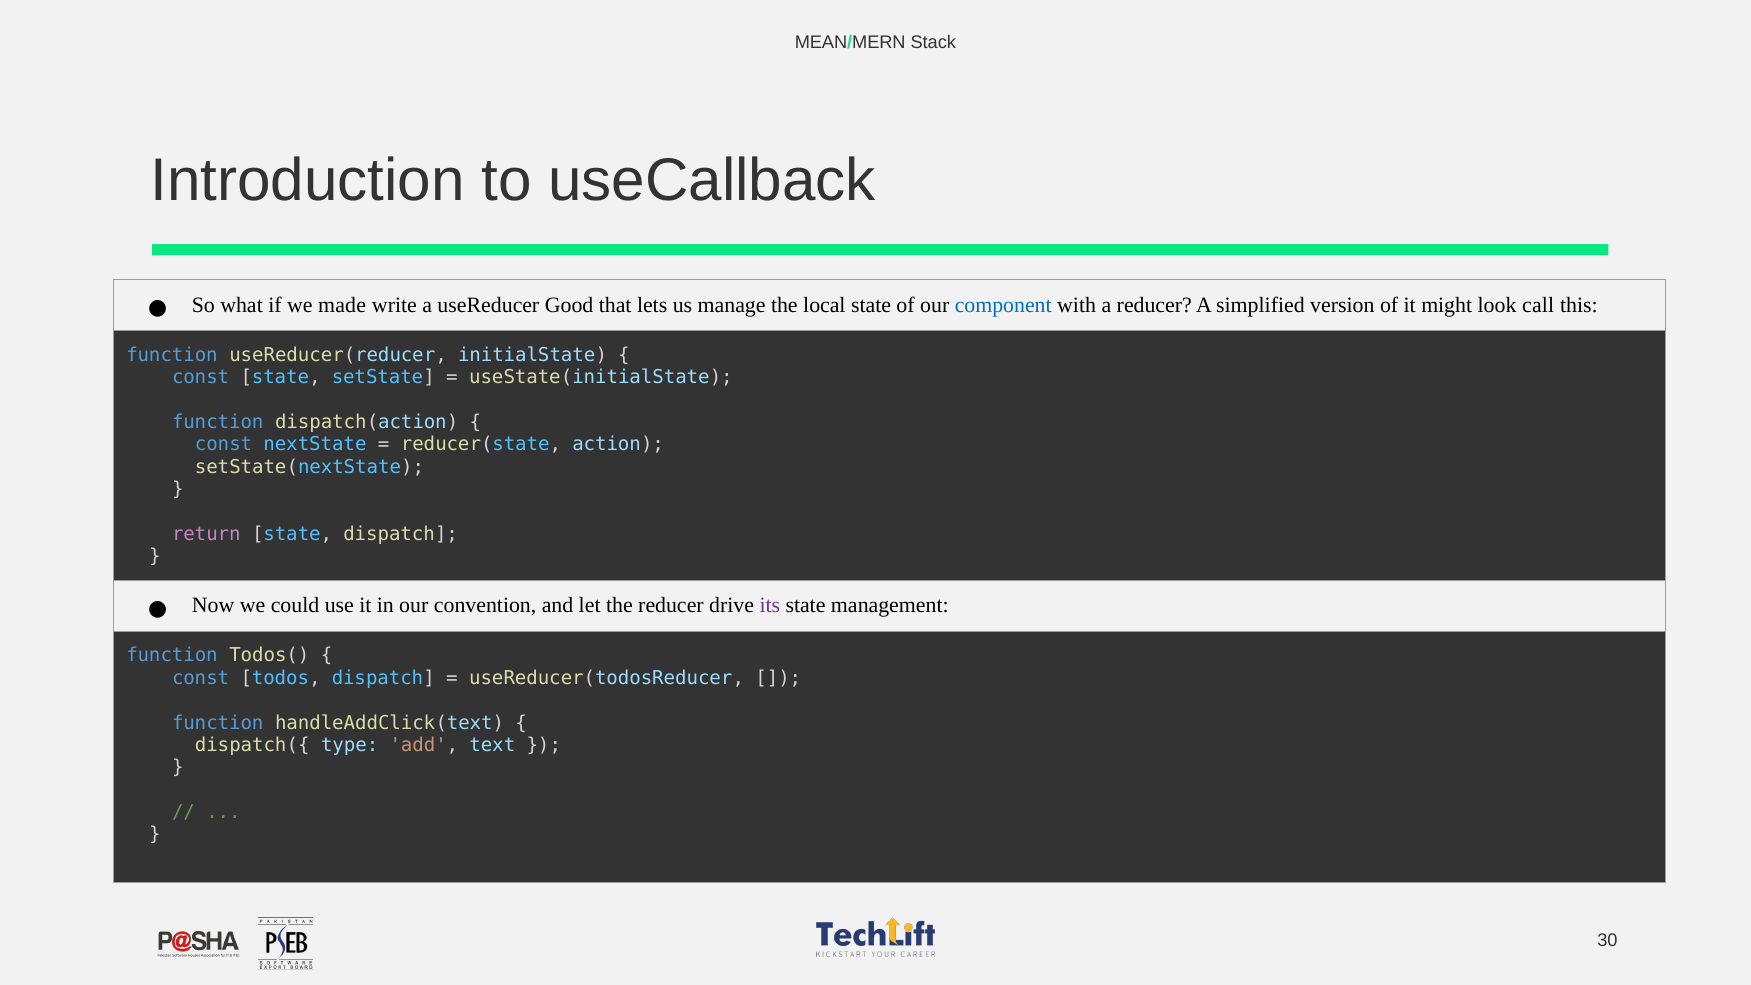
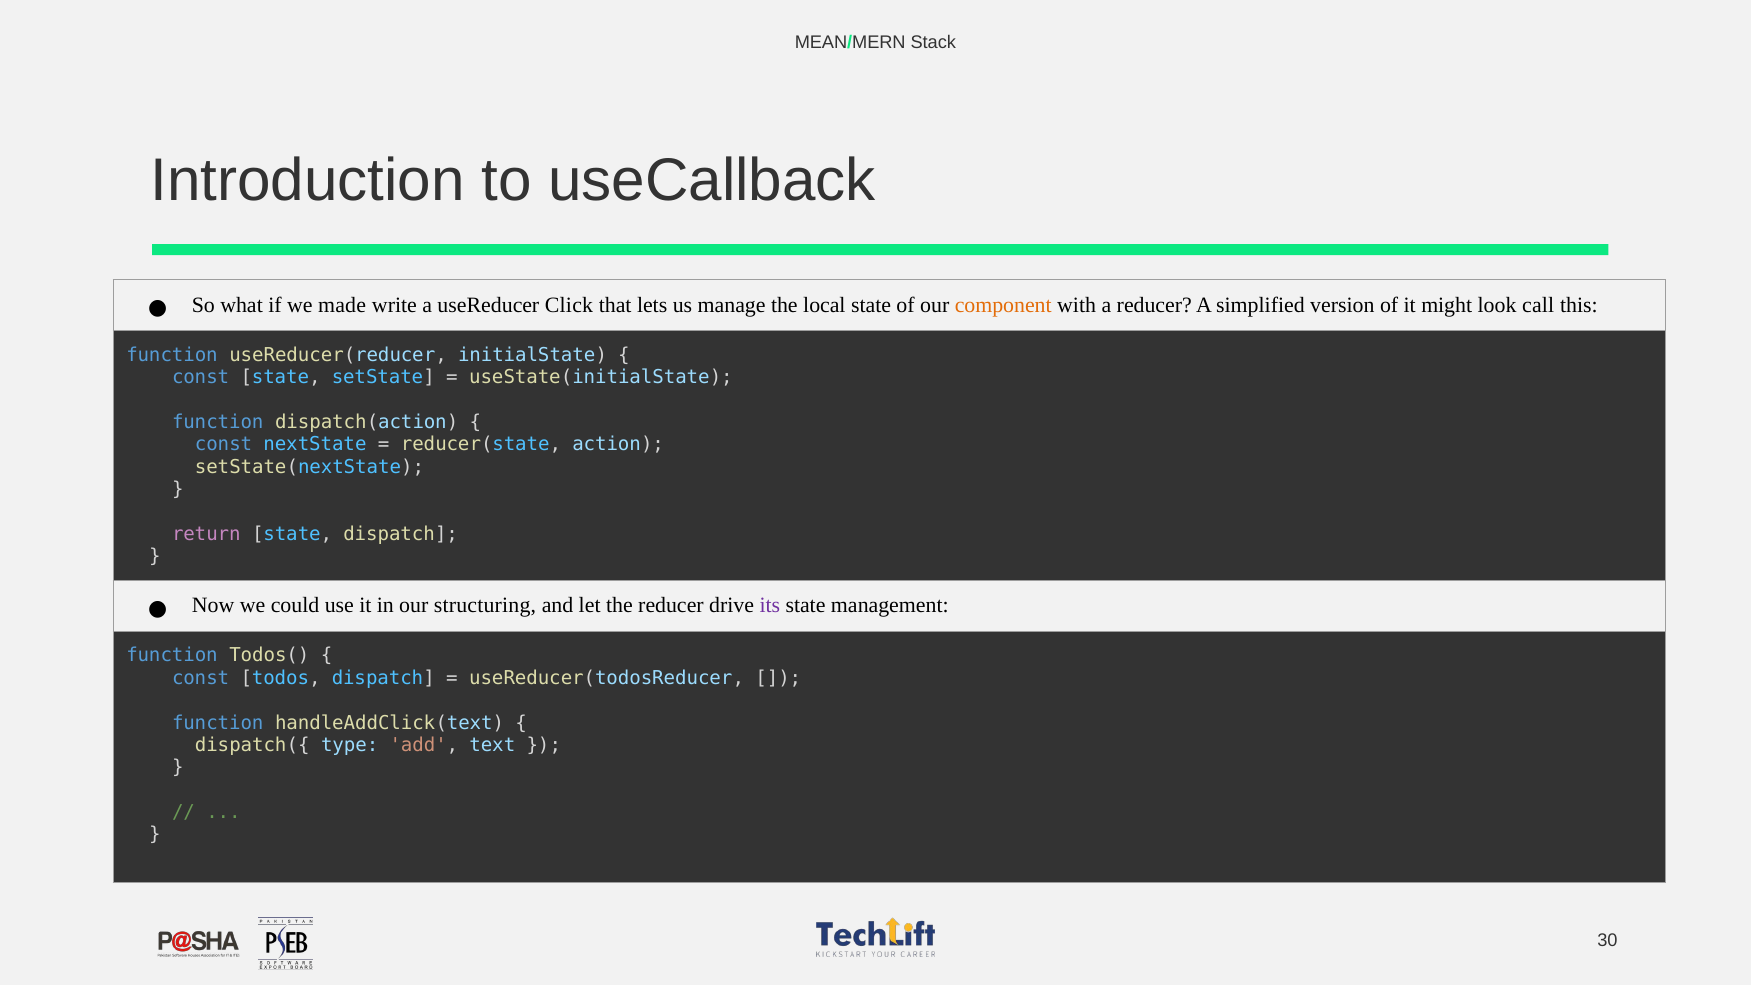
Good: Good -> Click (569, 305)
component colour: blue -> orange (1003, 305)
convention: convention -> structuring (485, 606)
